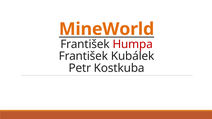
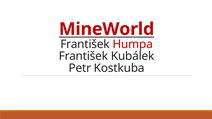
MineWorld colour: orange -> red (107, 29)
